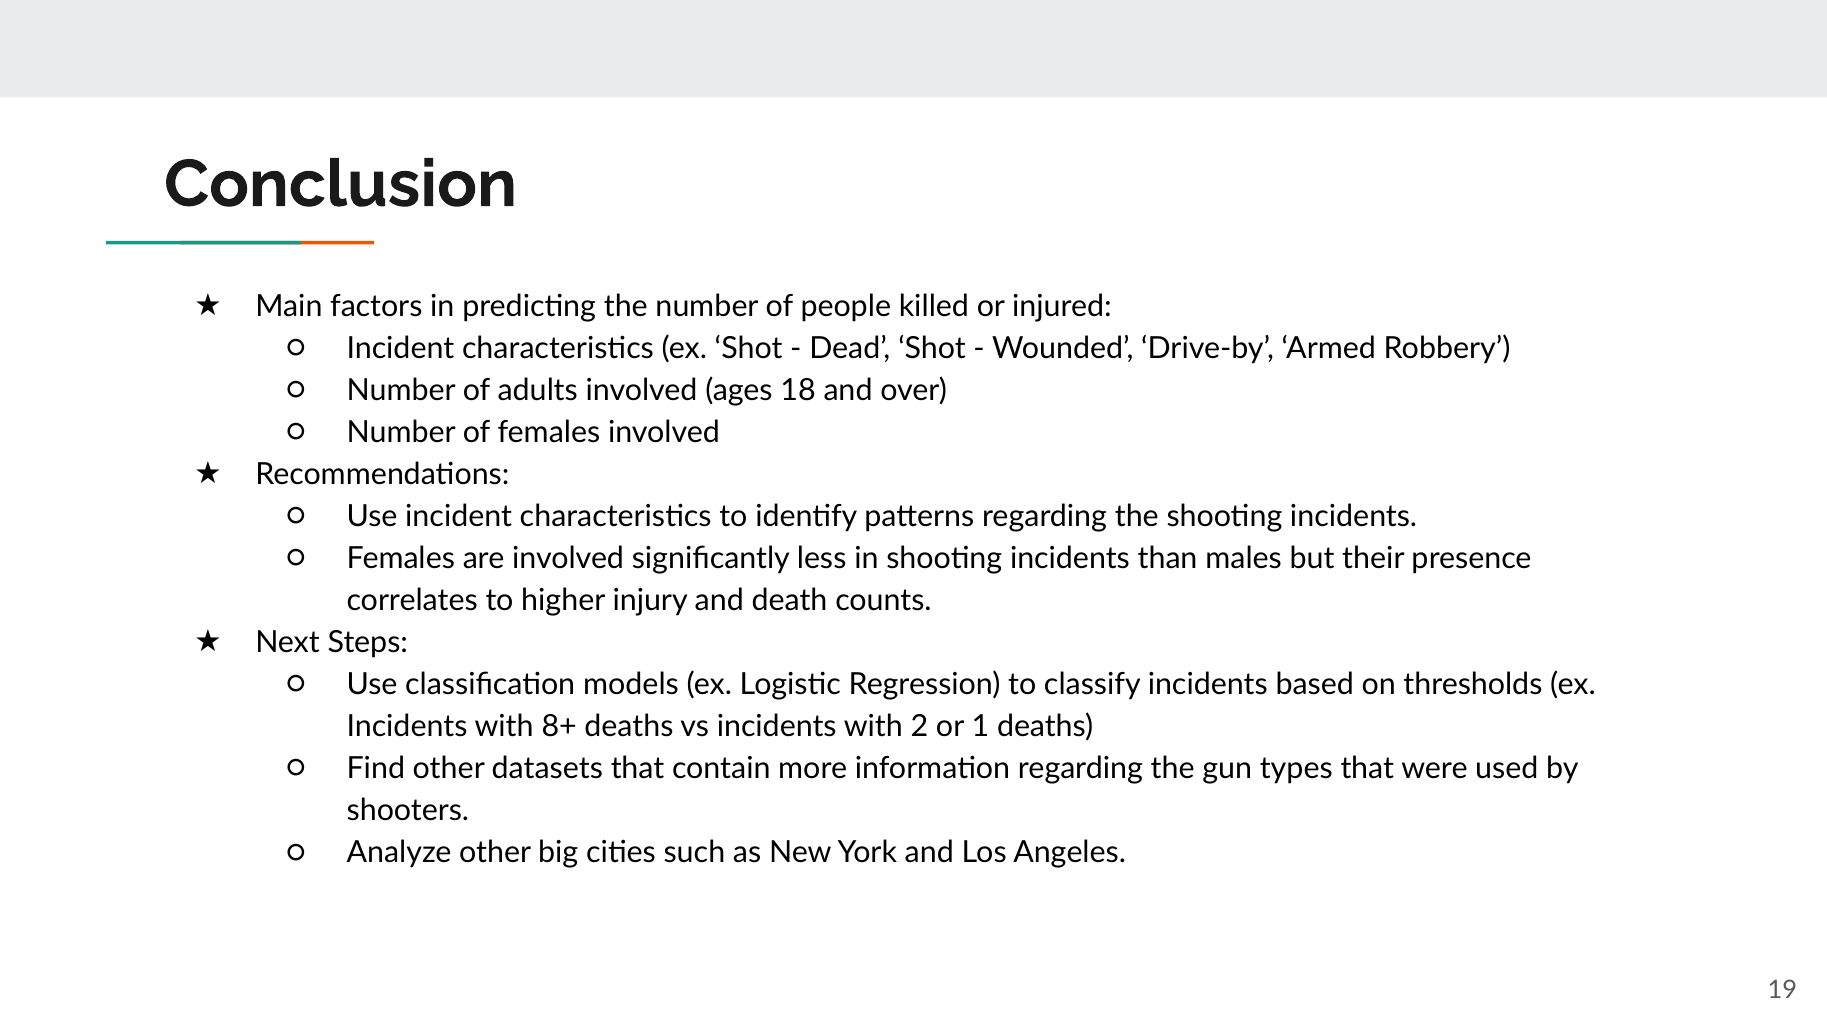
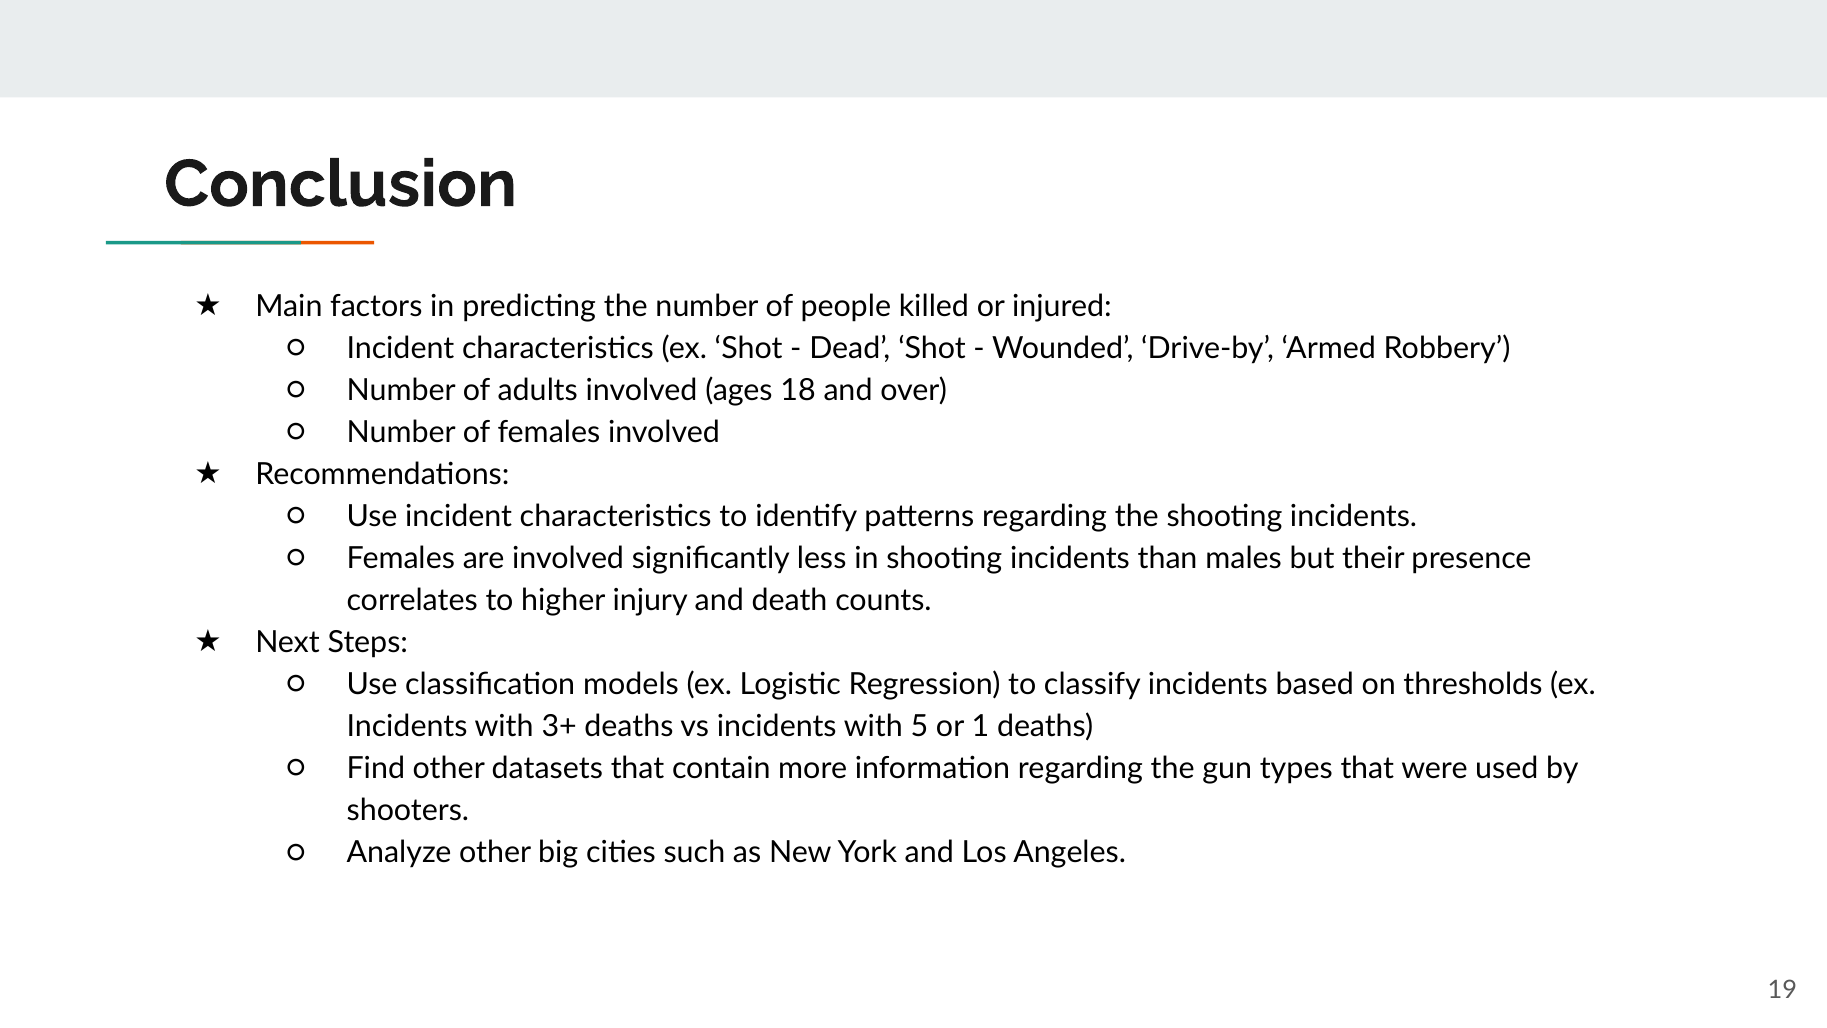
8+: 8+ -> 3+ (559, 726)
2: 2 -> 5 (920, 726)
